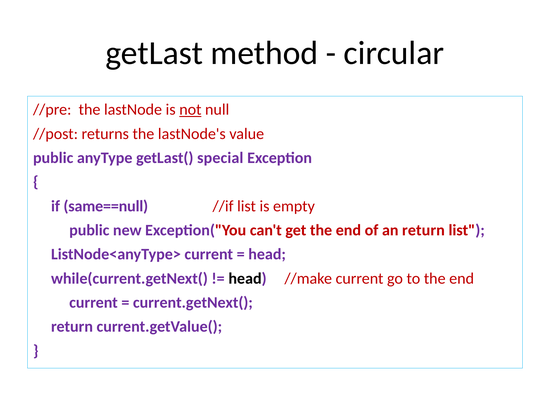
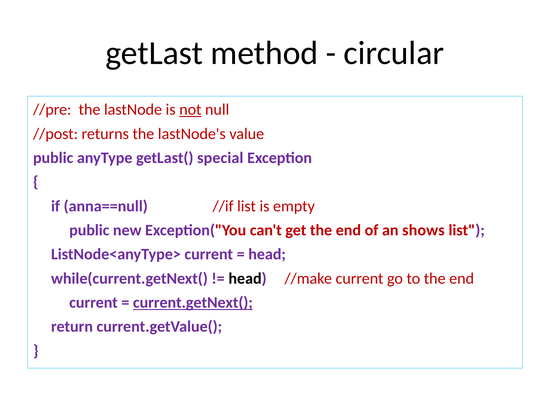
same==null: same==null -> anna==null (106, 206)
an return: return -> shows (423, 230)
current.getNext( underline: none -> present (193, 303)
